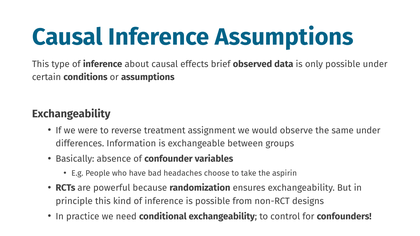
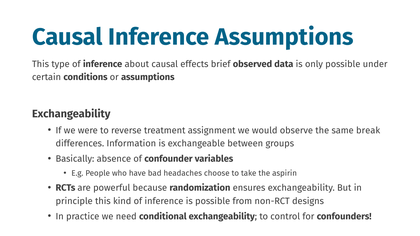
same under: under -> break (368, 130)
